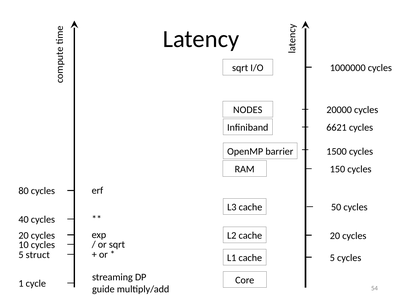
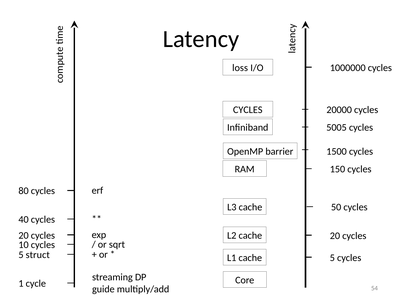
sqrt: sqrt -> loss (240, 68)
NODES: NODES -> CYCLES (248, 110)
6621: 6621 -> 5005 (337, 127)
